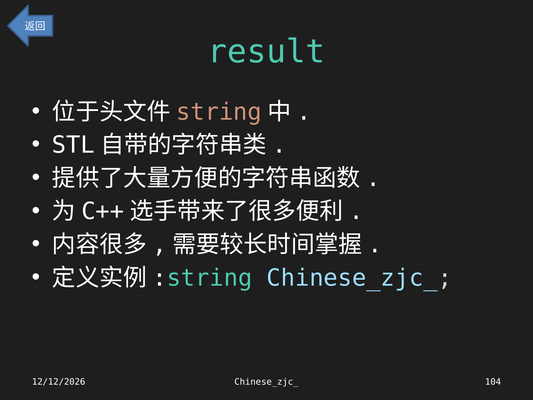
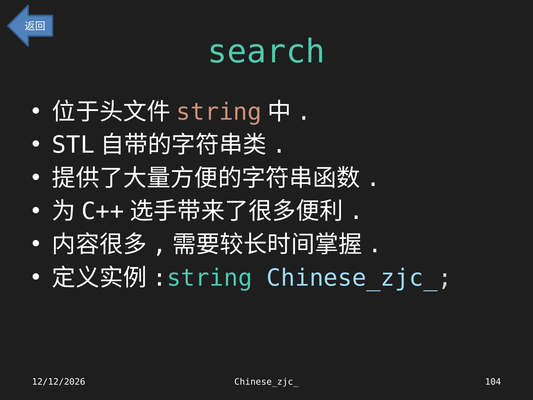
result: result -> search (266, 52)
